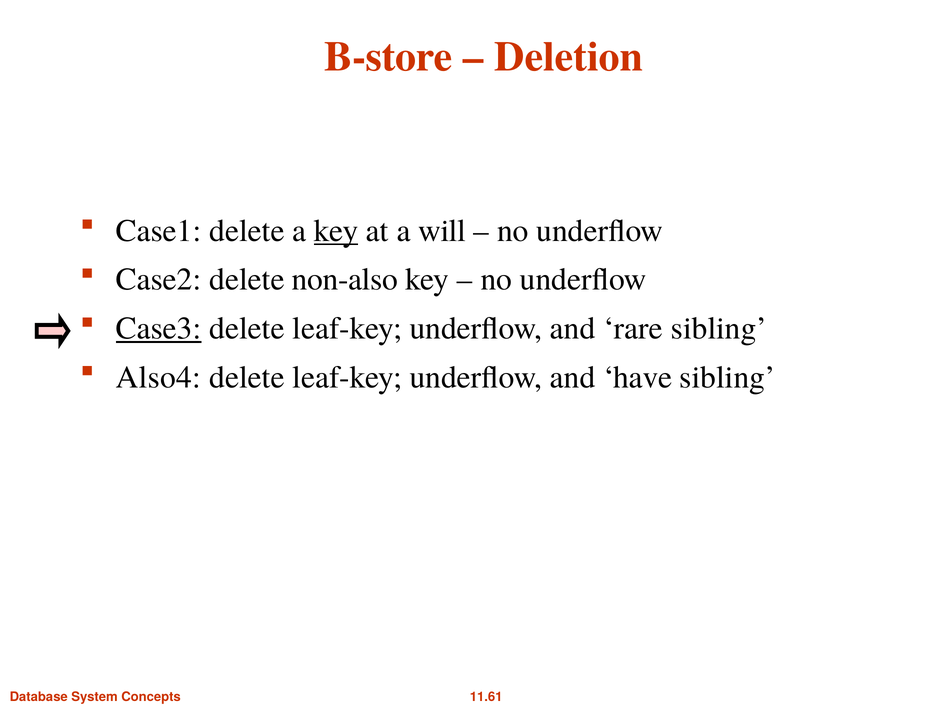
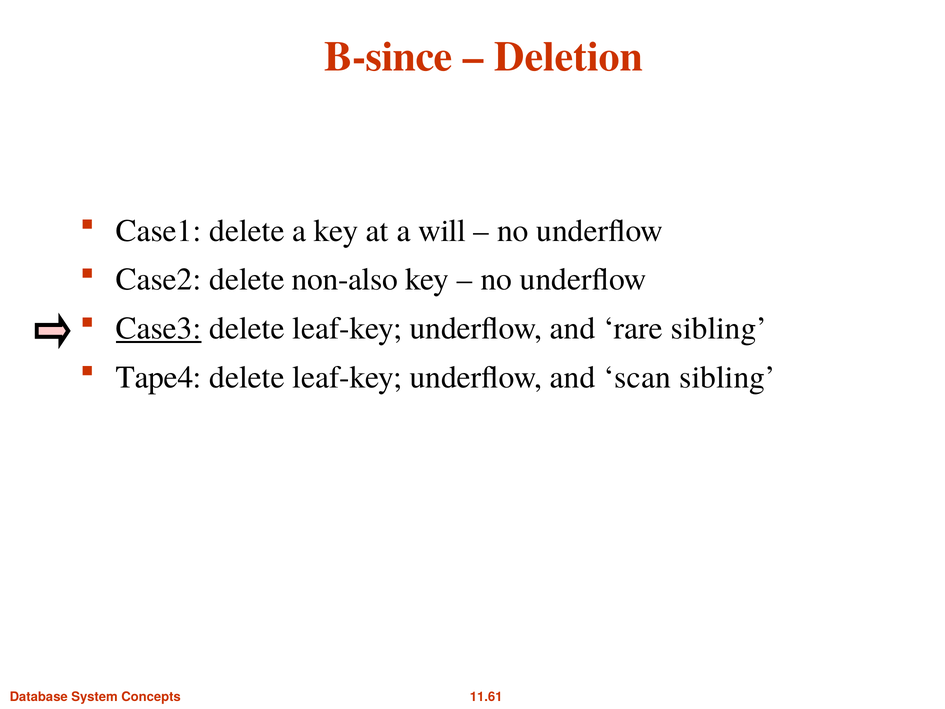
B-store: B-store -> B-since (389, 57)
key underline: present -> none (336, 231)
Also4: Also4 -> Tape4 (159, 377)
have: have -> scan (637, 377)
